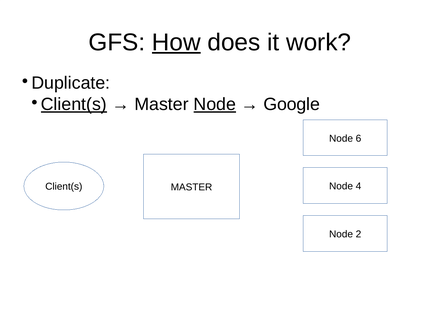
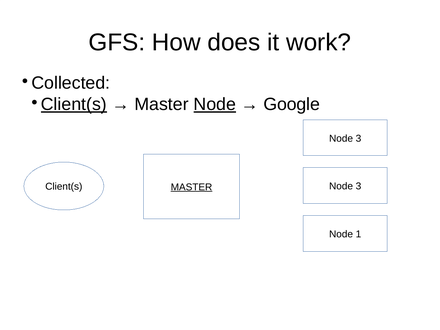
How underline: present -> none (176, 42)
Duplicate: Duplicate -> Collected (71, 83)
6: 6 -> 3 (358, 138)
4: 4 -> 3 (358, 186)
MASTER underline: none -> present (192, 187)
2: 2 -> 1 (358, 234)
